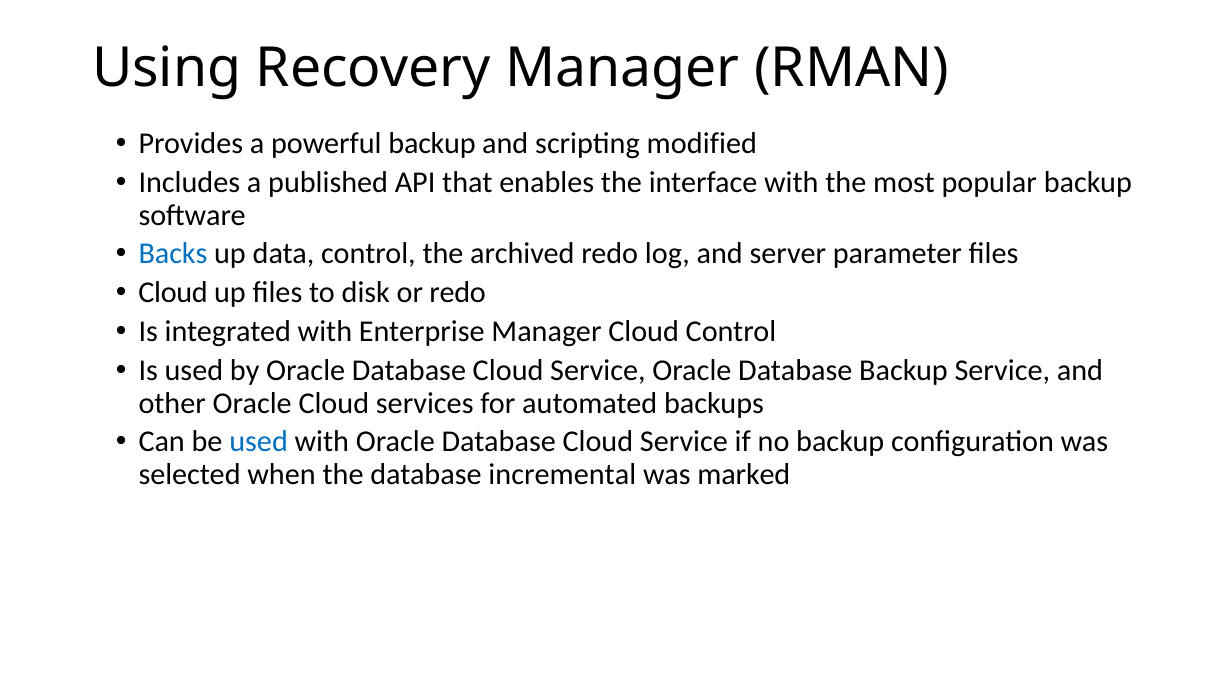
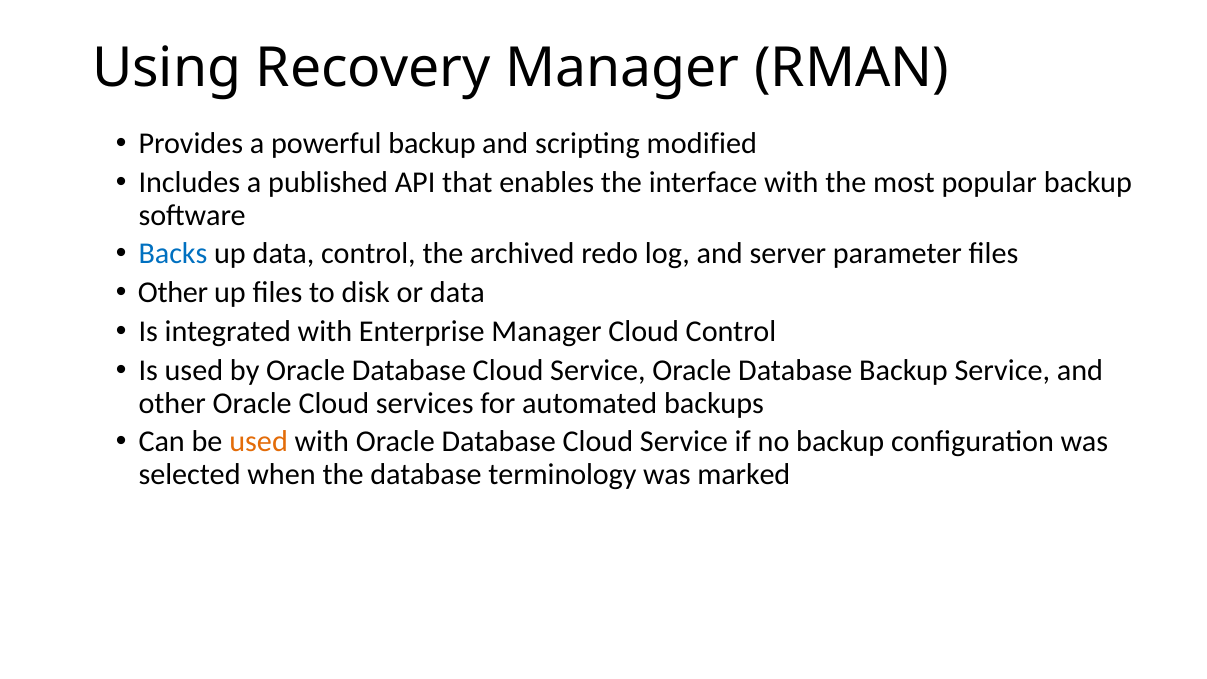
Cloud: Cloud -> Other (173, 293)
or redo: redo -> data (457, 293)
used colour: blue -> orange (259, 442)
incremental: incremental -> terminology (562, 475)
